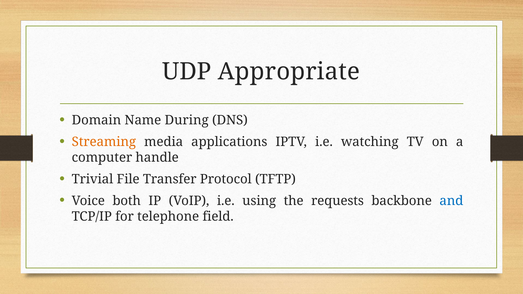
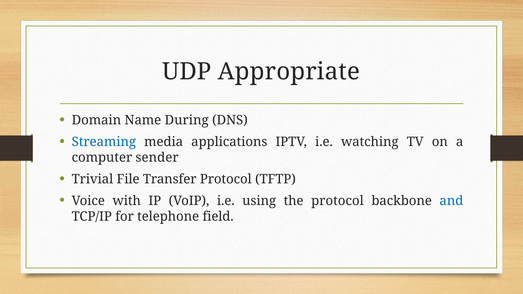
Streaming colour: orange -> blue (104, 142)
handle: handle -> sender (157, 158)
both: both -> with (127, 201)
the requests: requests -> protocol (337, 201)
